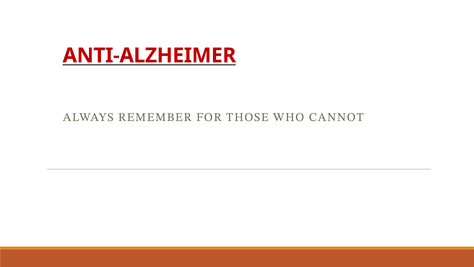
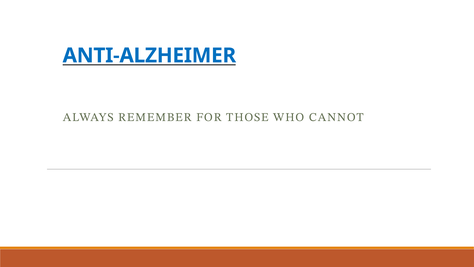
ANTI-ALZHEIMER colour: red -> blue (149, 55)
